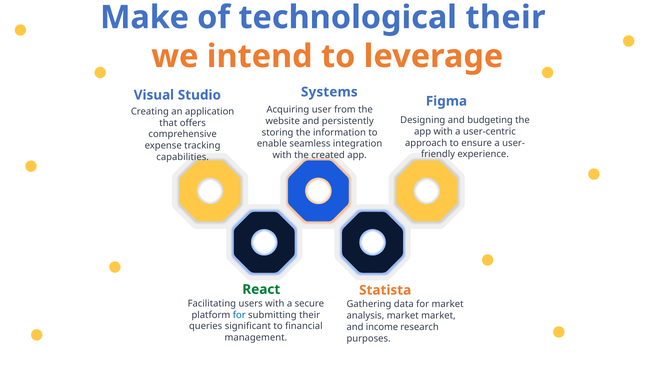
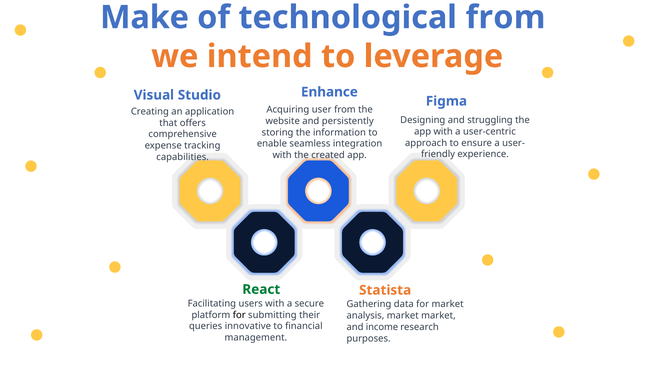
technological their: their -> from (506, 17)
Systems: Systems -> Enhance (329, 92)
budgeting: budgeting -> struggling (490, 120)
for colour: blue -> black (239, 315)
significant: significant -> innovative (248, 326)
